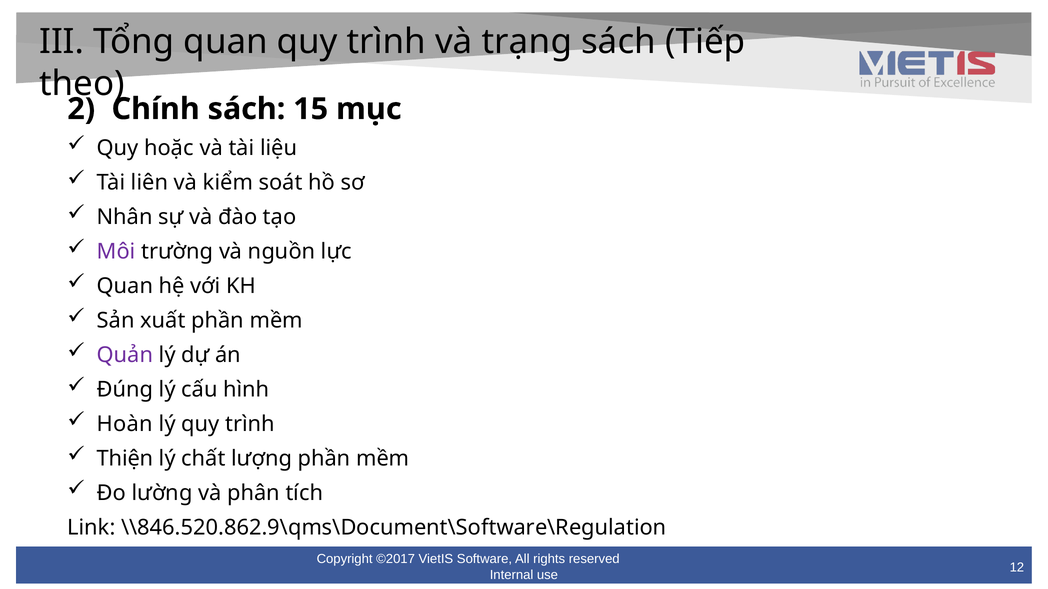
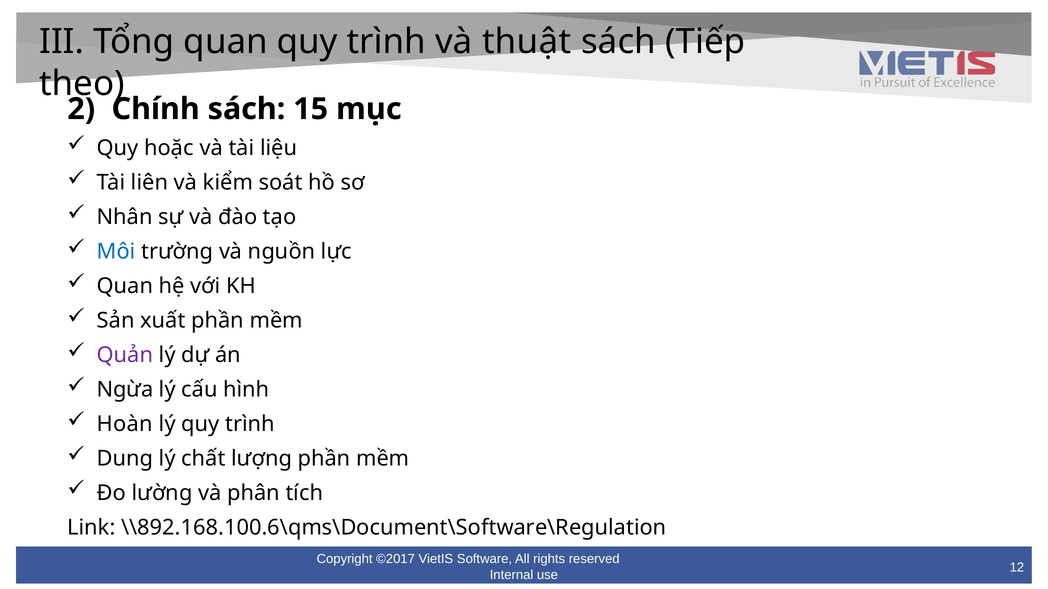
trạng: trạng -> thuật (527, 42)
Môi colour: purple -> blue (116, 252)
Đúng: Đúng -> Ngừa (125, 390)
Thiện: Thiện -> Dung (125, 459)
\\846.520.862.9\qms\Document\Software\Regulation: \\846.520.862.9\qms\Document\Software\Regulation -> \\892.168.100.6\qms\Document\Software\Regulation (394, 528)
